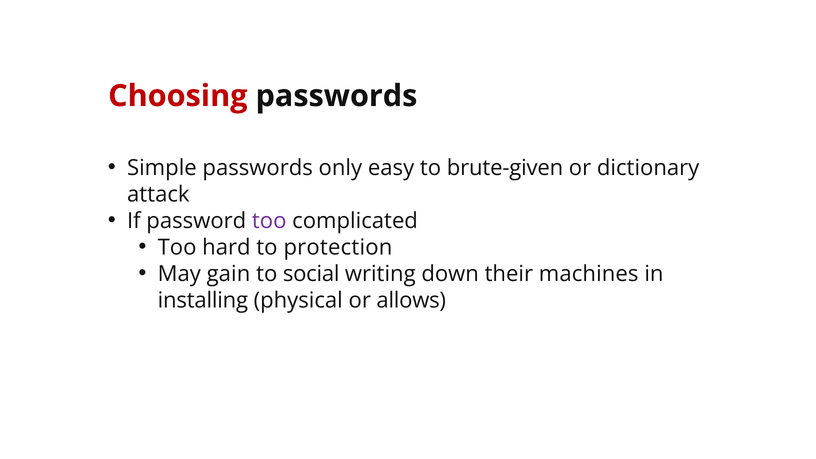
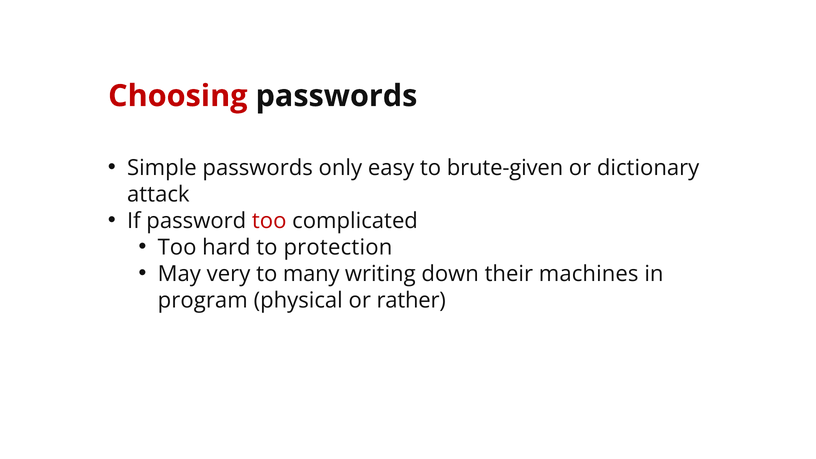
too colour: purple -> red (269, 221)
gain: gain -> very (229, 274)
social: social -> many (311, 274)
installing: installing -> program (203, 300)
allows: allows -> rather (411, 300)
